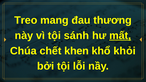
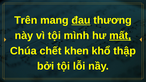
Treo: Treo -> Trên (26, 20)
đau underline: none -> present (81, 20)
sánh: sánh -> mình (76, 36)
khỏi: khỏi -> thập (125, 51)
